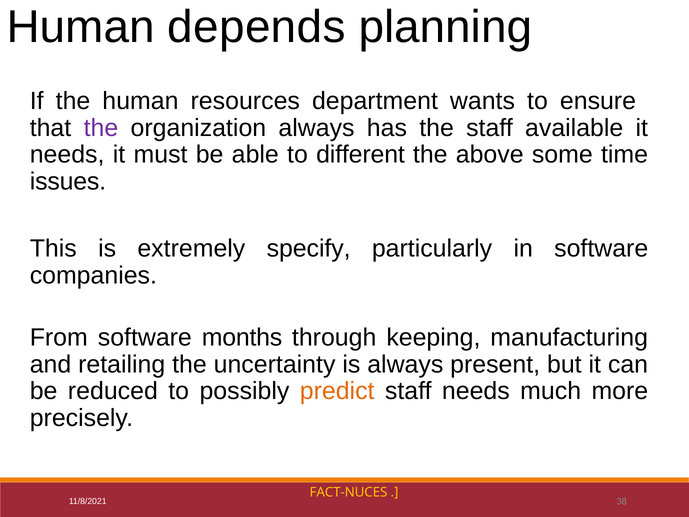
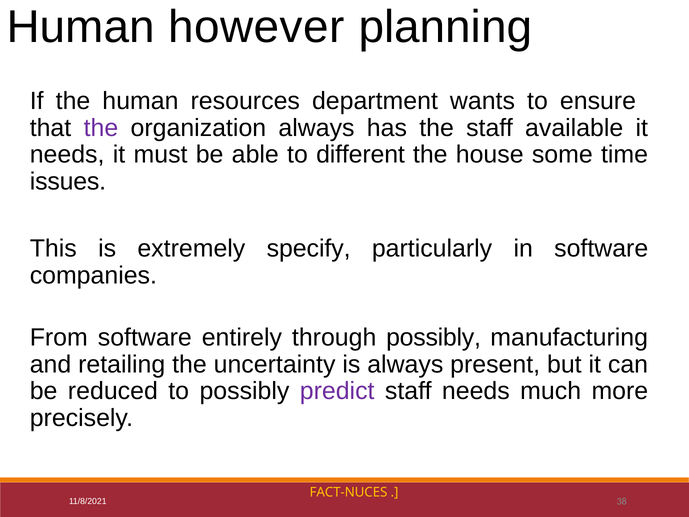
depends: depends -> however (257, 27)
above: above -> house (490, 155)
months: months -> entirely (242, 337)
through keeping: keeping -> possibly (434, 337)
predict colour: orange -> purple (337, 391)
